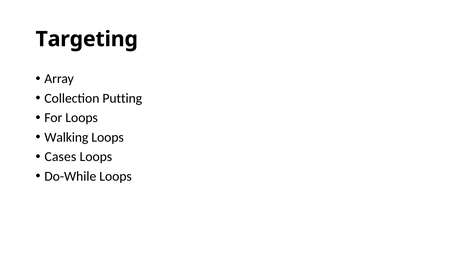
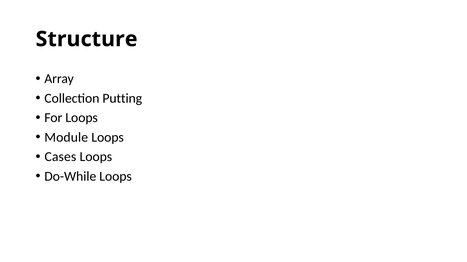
Targeting: Targeting -> Structure (87, 39)
Walking: Walking -> Module (66, 138)
